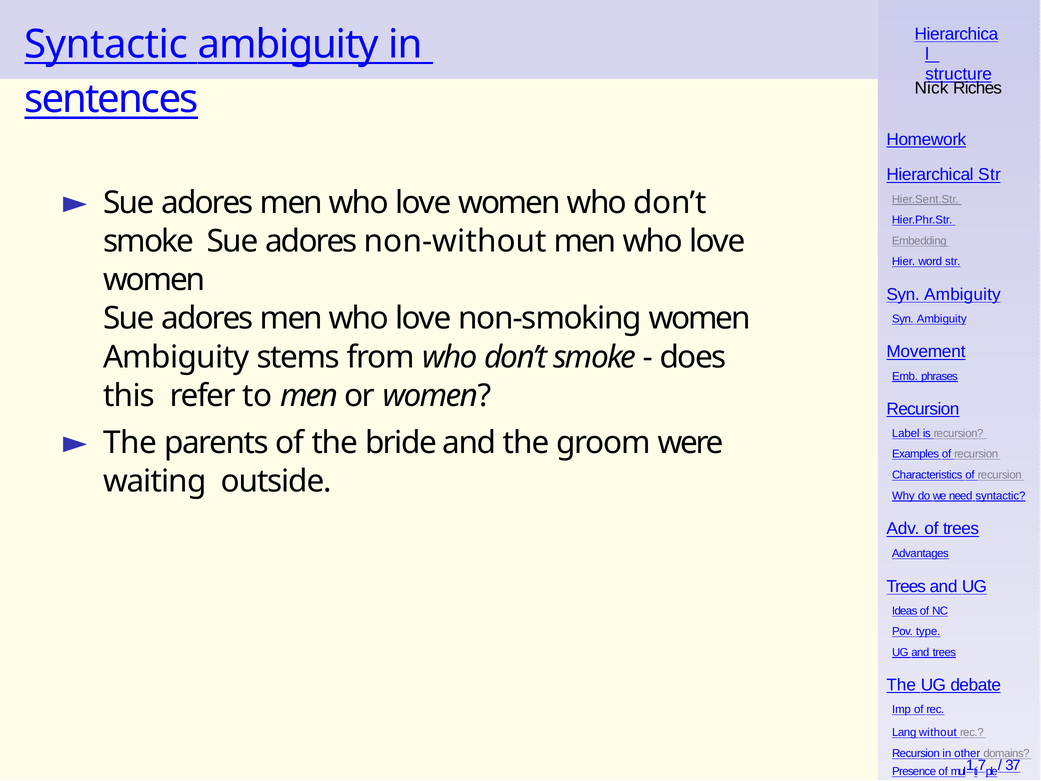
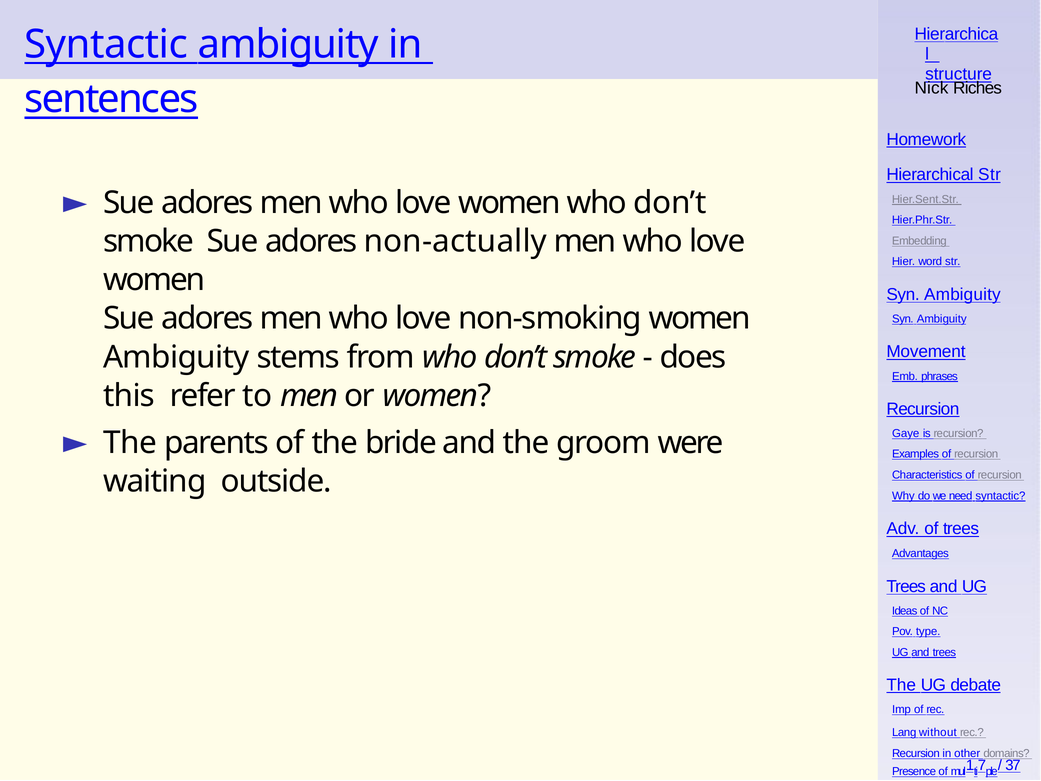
non-without: non-without -> non-actually (455, 242)
Label: Label -> Gaye (906, 434)
